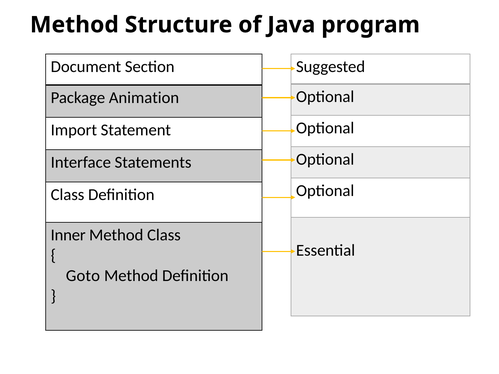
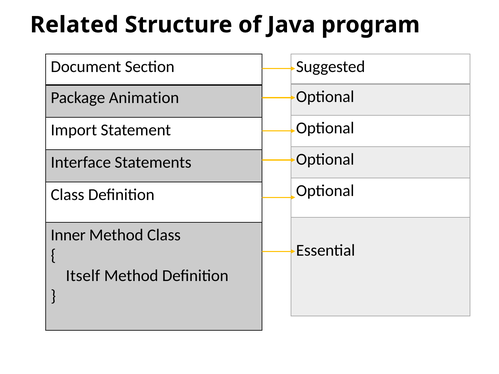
Method: Method -> Related (74, 25)
Goto: Goto -> Itself (83, 276)
